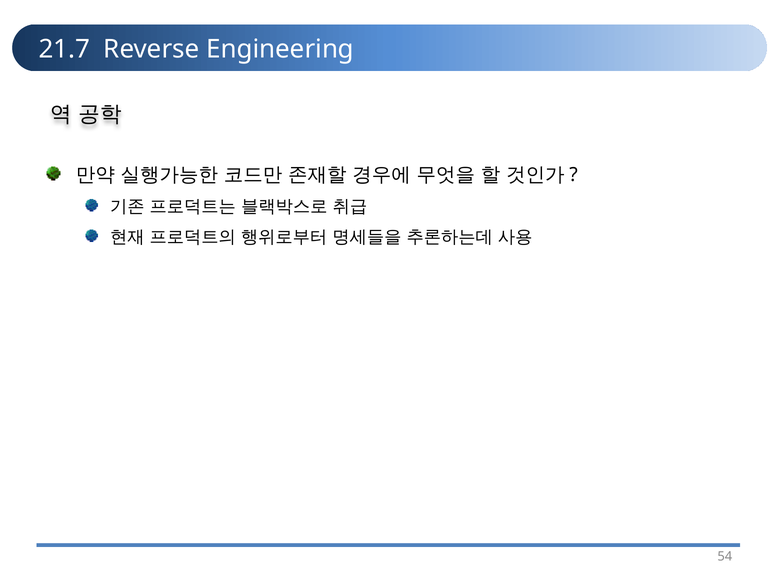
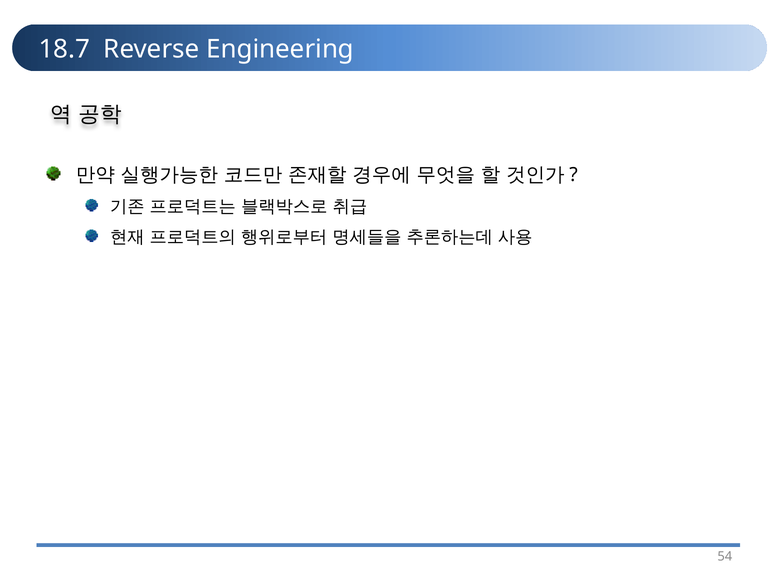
21.7: 21.7 -> 18.7 (64, 49)
